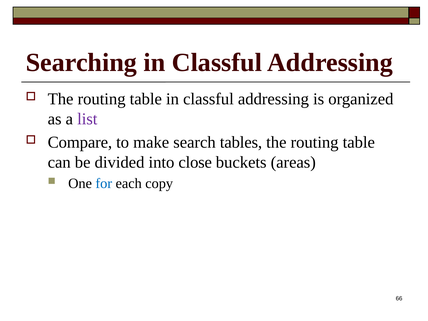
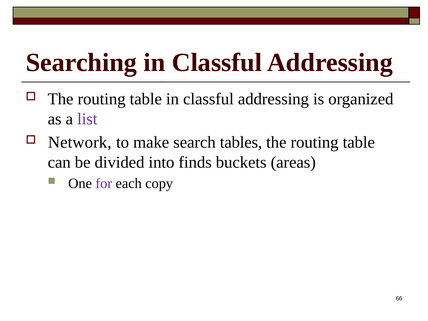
Compare: Compare -> Network (80, 142)
close: close -> finds (195, 162)
for colour: blue -> purple (104, 183)
